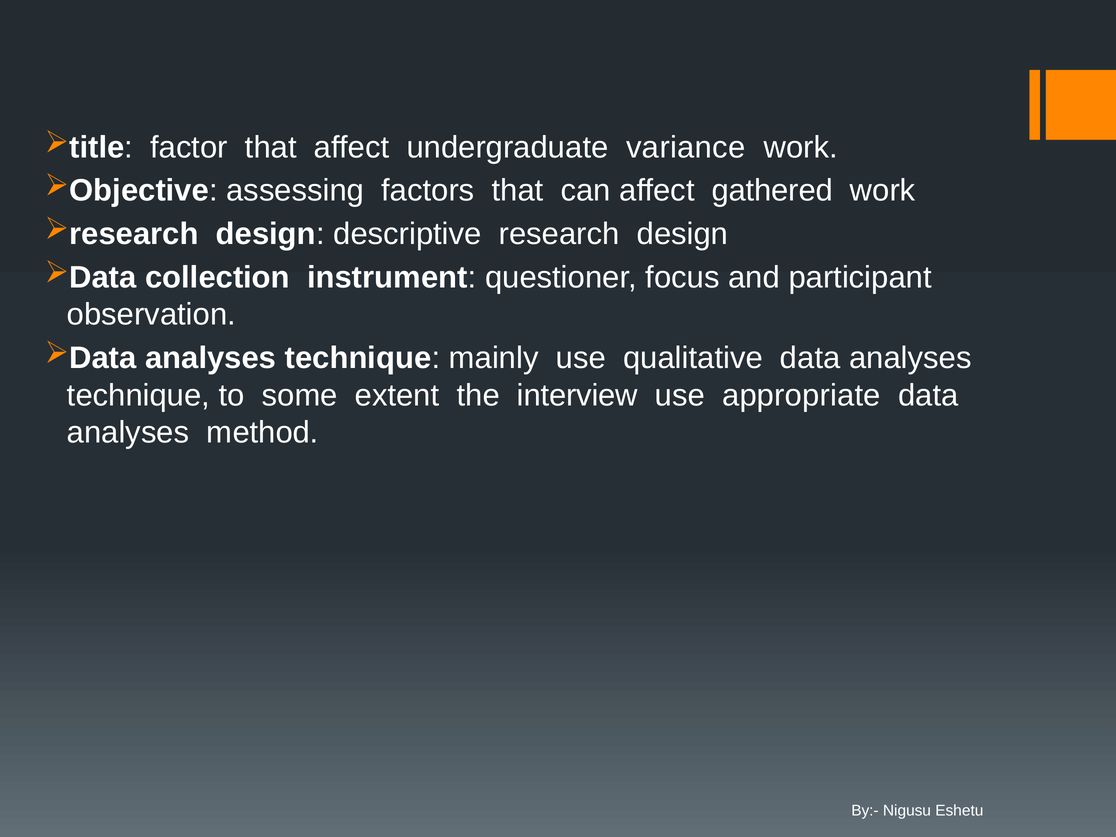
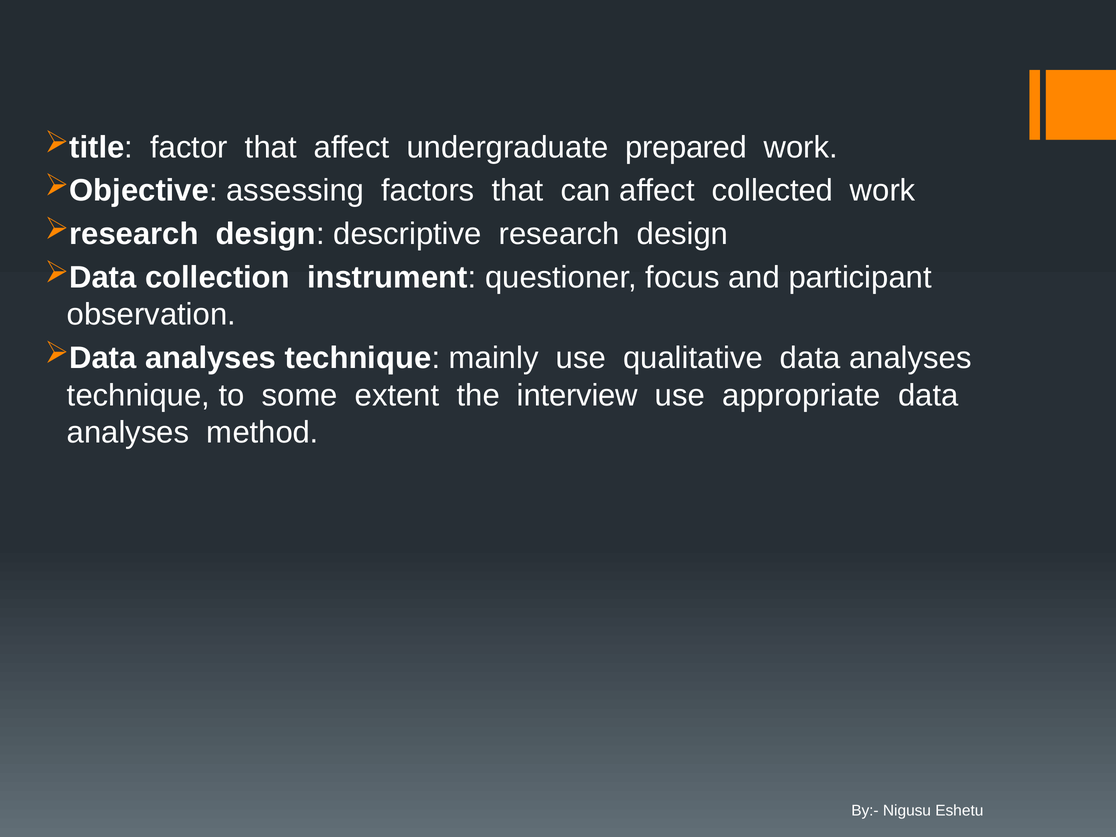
variance: variance -> prepared (686, 147)
gathered: gathered -> collected (772, 191)
